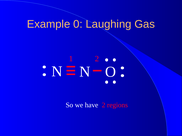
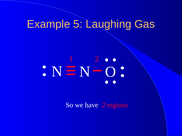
0: 0 -> 5 (78, 24)
